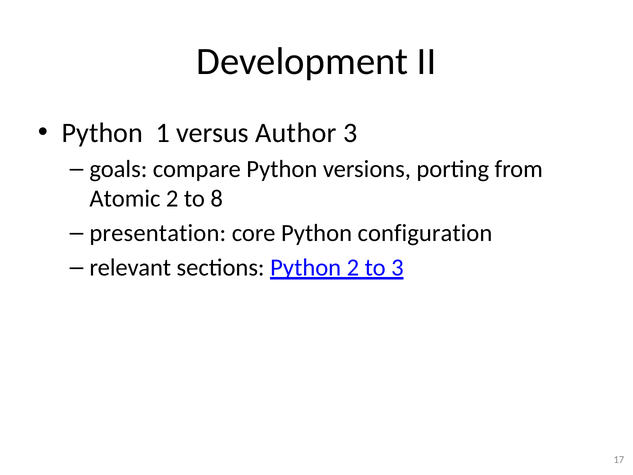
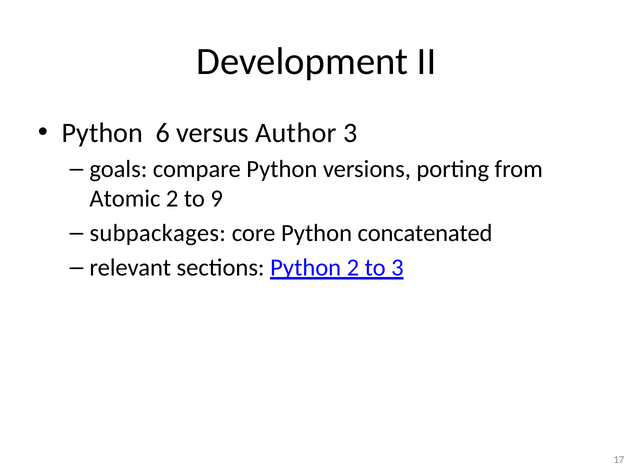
1: 1 -> 6 (163, 133)
8: 8 -> 9 (217, 199)
presentation: presentation -> subpackages (158, 233)
configuration: configuration -> concatenated (425, 233)
